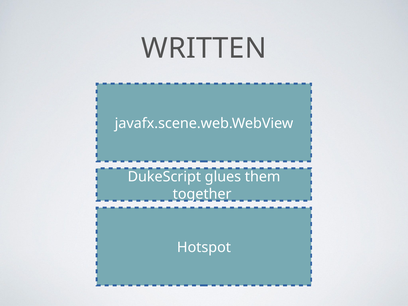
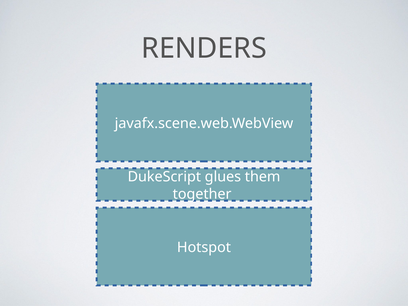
WRITTEN: WRITTEN -> RENDERS (204, 48)
